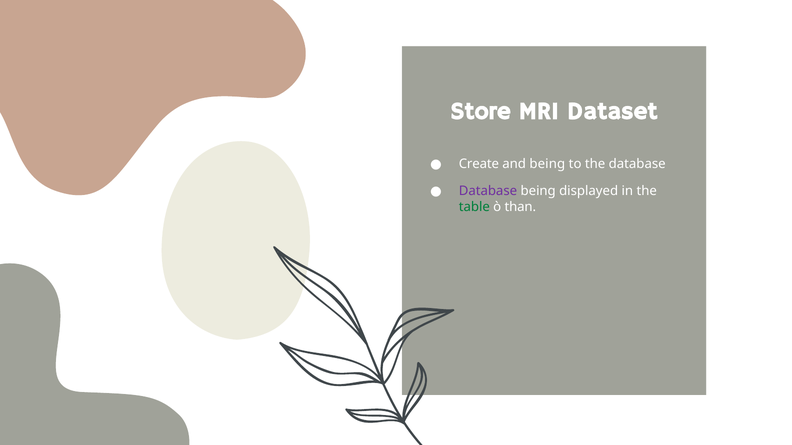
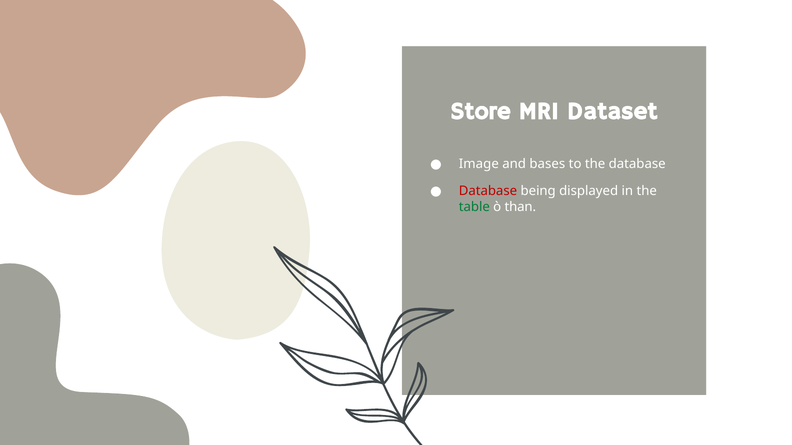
Create: Create -> Image (479, 164)
and being: being -> bases (547, 164)
Database colour: purple -> red (488, 191)
